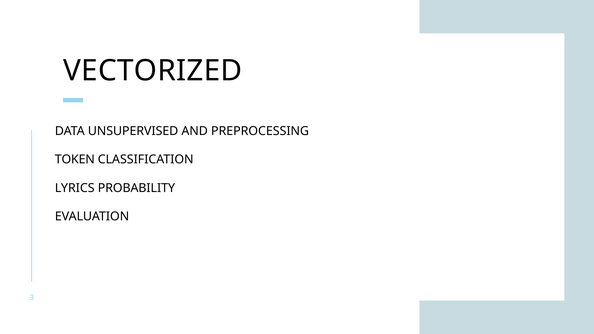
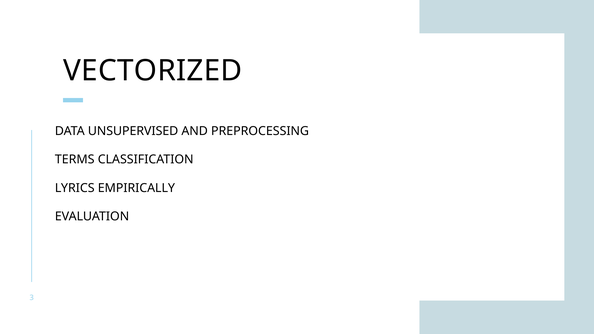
TOKEN: TOKEN -> TERMS (75, 160)
PROBABILITY: PROBABILITY -> EMPIRICALLY (136, 188)
